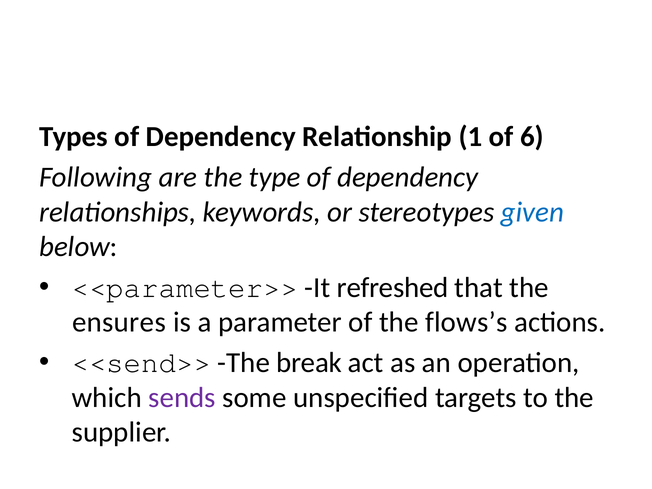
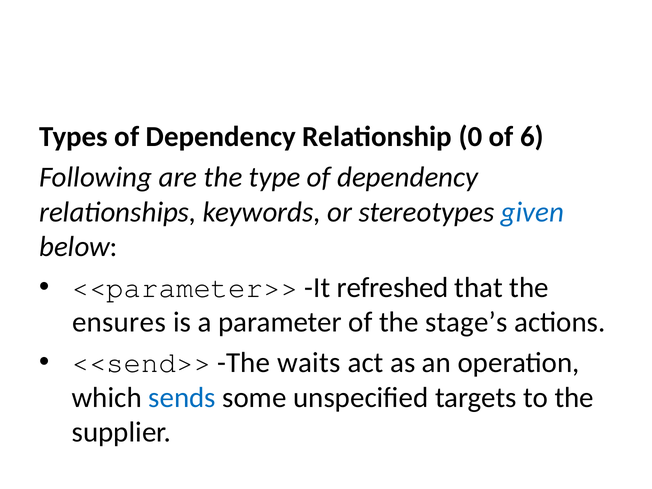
1: 1 -> 0 (470, 137)
flows’s: flows’s -> stage’s (466, 322)
break: break -> waits (309, 363)
sends colour: purple -> blue (182, 398)
